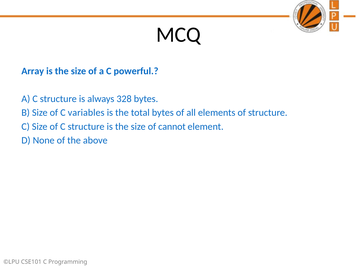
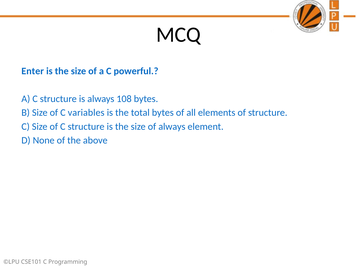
Array: Array -> Enter (33, 71)
328: 328 -> 108 (124, 99)
of cannot: cannot -> always (172, 126)
